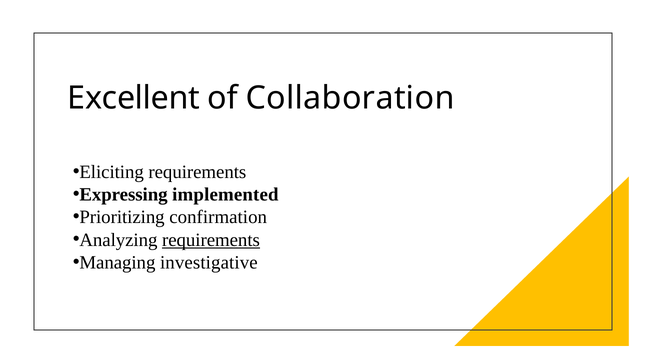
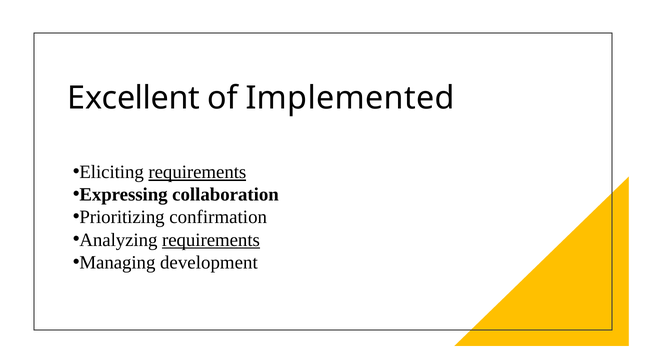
Collaboration: Collaboration -> Implemented (350, 98)
requirements underline: none -> present (197, 172)
implemented: implemented -> collaboration (225, 195)
investigative: investigative -> development (209, 263)
